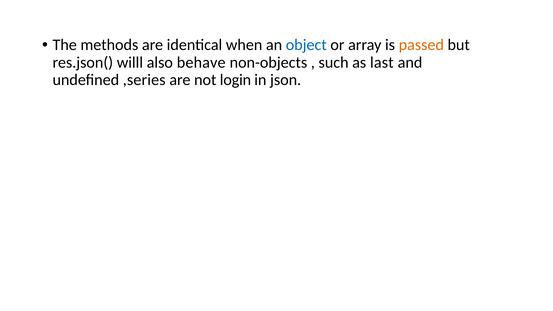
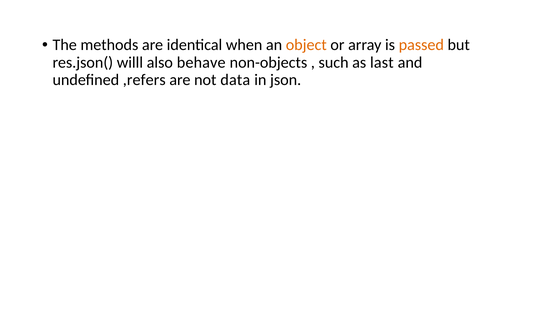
object colour: blue -> orange (306, 45)
,series: ,series -> ,refers (144, 80)
login: login -> data (235, 80)
